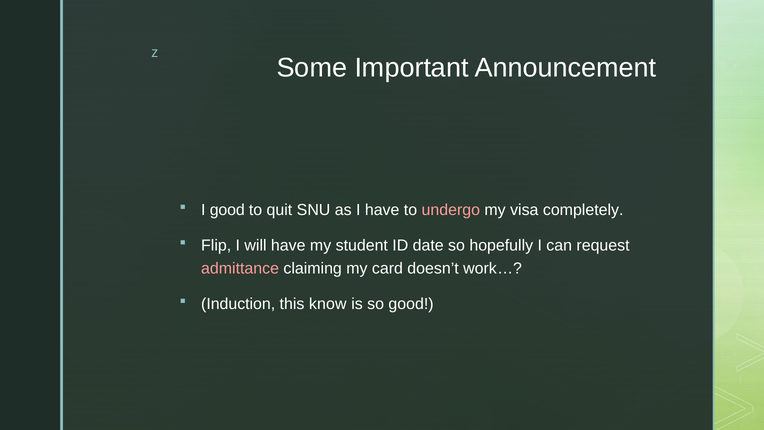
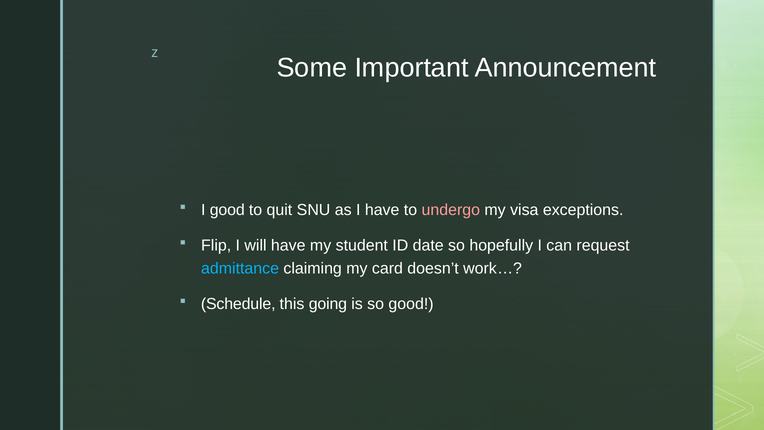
completely: completely -> exceptions (583, 210)
admittance colour: pink -> light blue (240, 268)
Induction: Induction -> Schedule (238, 304)
know: know -> going (328, 304)
